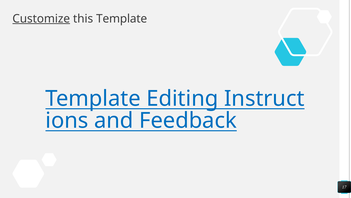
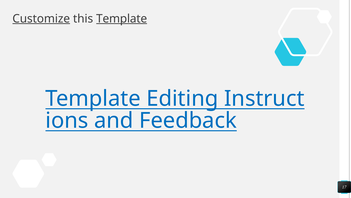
Template underline: none -> present (122, 19)
